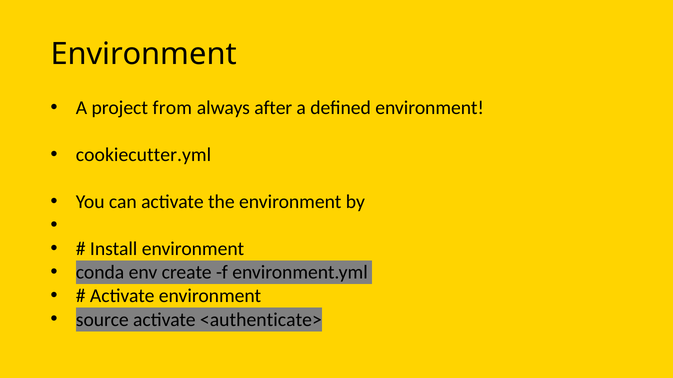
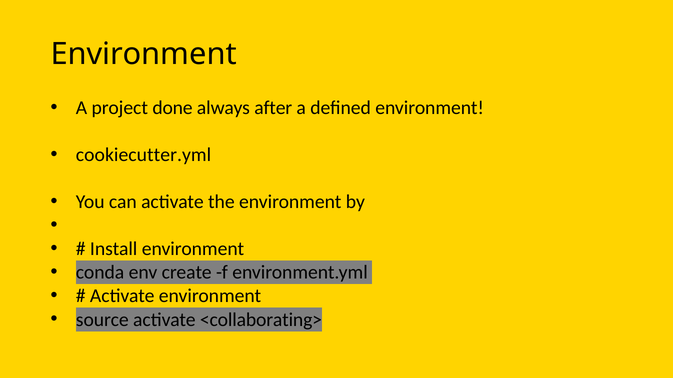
from: from -> done (172, 108)
<authenticate>: <authenticate> -> <collaborating> (261, 320)
